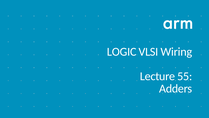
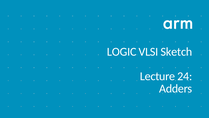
Wiring: Wiring -> Sketch (176, 52)
55: 55 -> 24 (185, 76)
